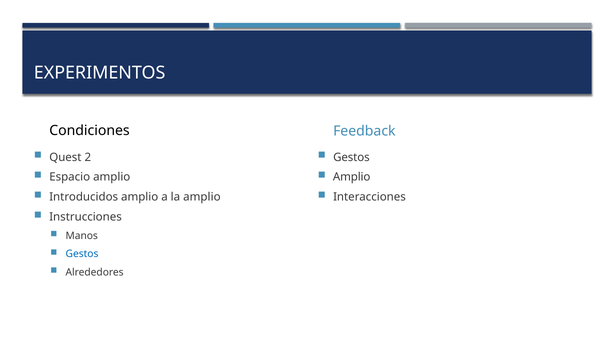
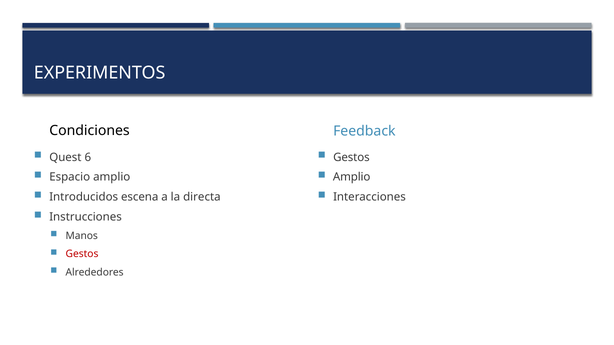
2: 2 -> 6 (88, 157)
Introducidos amplio: amplio -> escena (140, 197)
la amplio: amplio -> directa (202, 197)
Gestos colour: blue -> red (82, 254)
